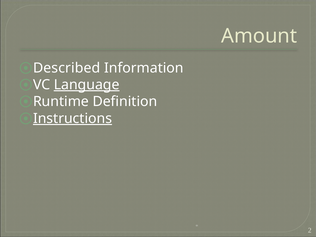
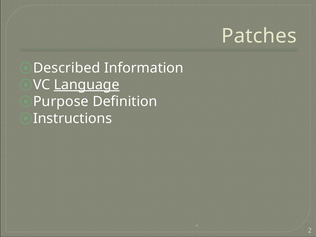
Amount: Amount -> Patches (259, 36)
Runtime: Runtime -> Purpose (61, 102)
Instructions underline: present -> none (73, 118)
